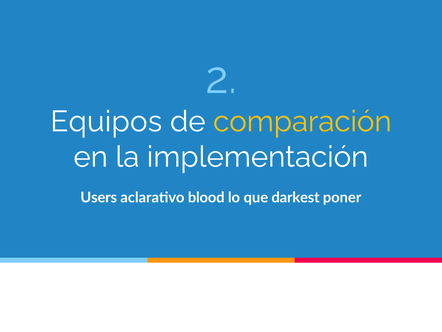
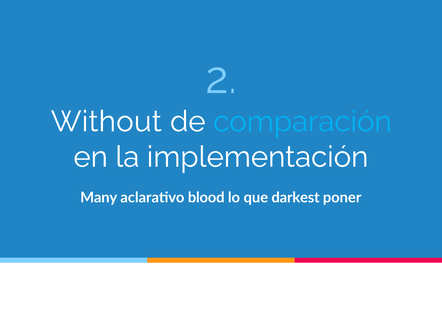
Equipos: Equipos -> Without (106, 121)
comparación colour: yellow -> light blue (302, 121)
Users: Users -> Many (99, 197)
